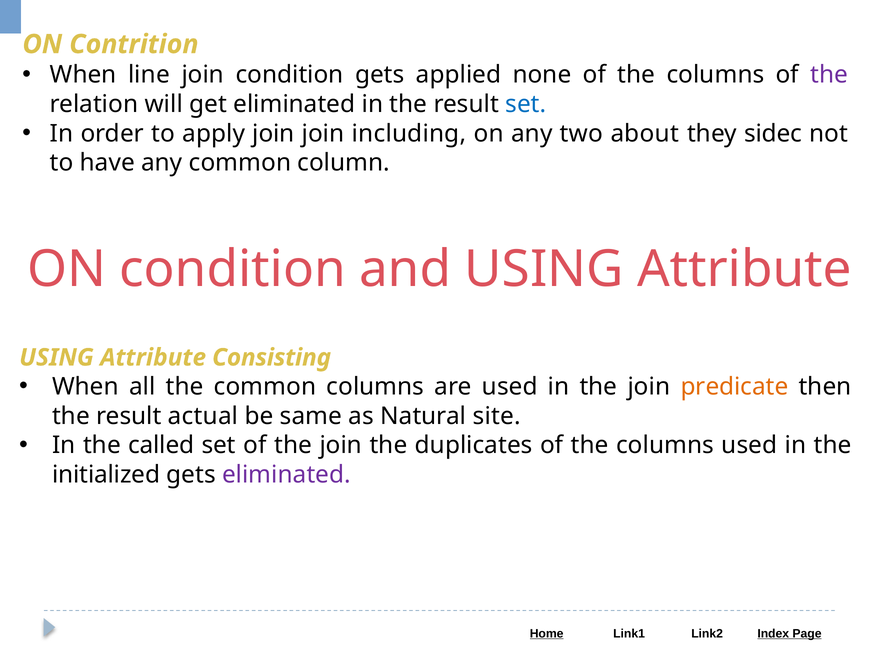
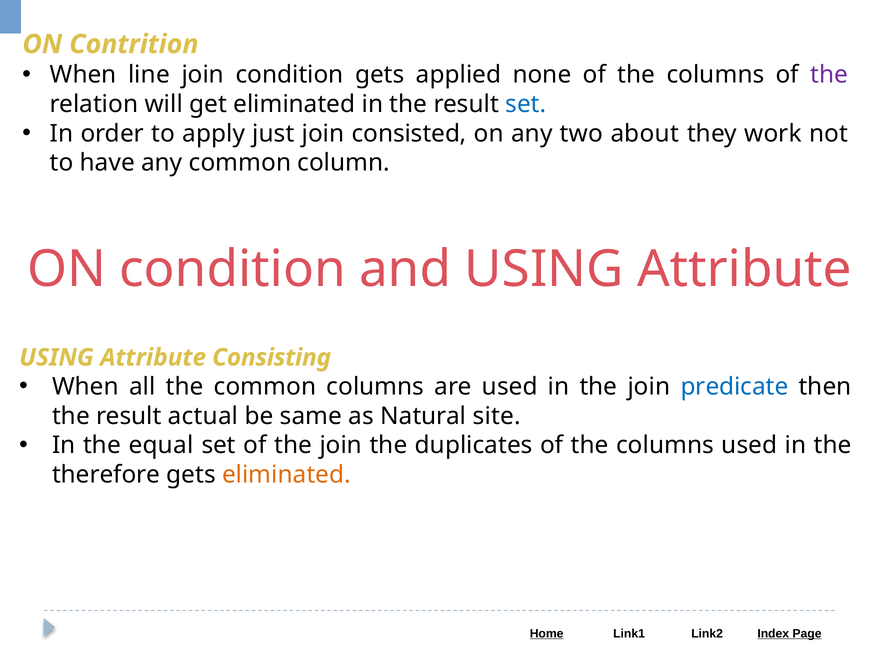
apply join: join -> just (273, 134)
including: including -> consisted (409, 134)
sidec: sidec -> work (773, 134)
predicate colour: orange -> blue (734, 387)
called: called -> equal (161, 446)
initialized: initialized -> therefore (106, 475)
eliminated colour: purple -> orange (286, 475)
